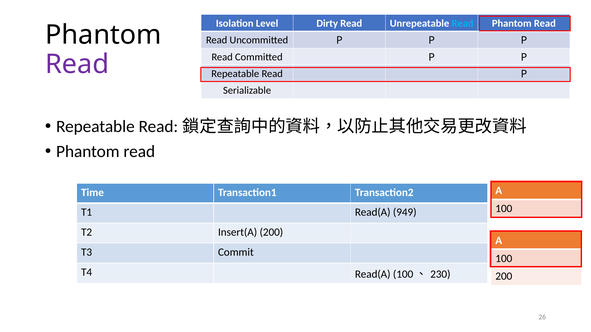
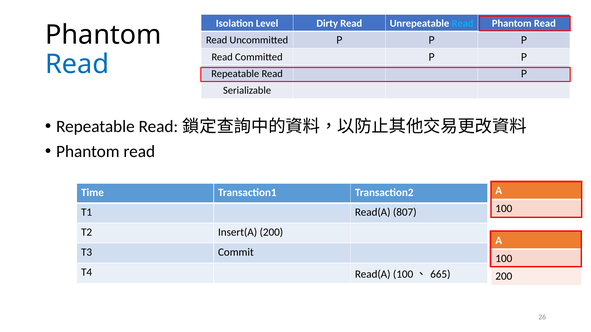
Read colour: purple -> blue (77, 64)
949: 949 -> 807 (405, 213)
230: 230 -> 665 (440, 275)
